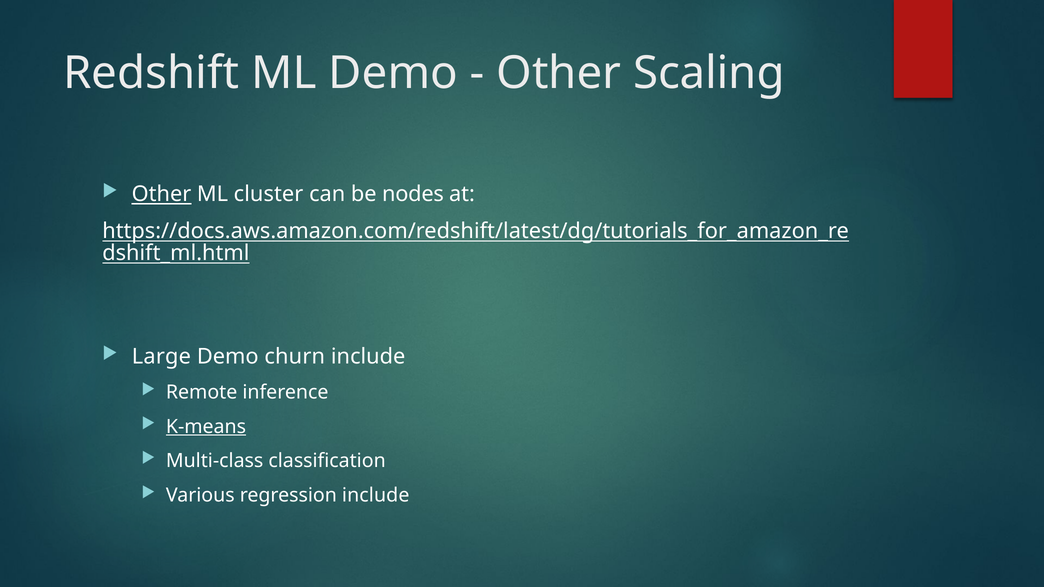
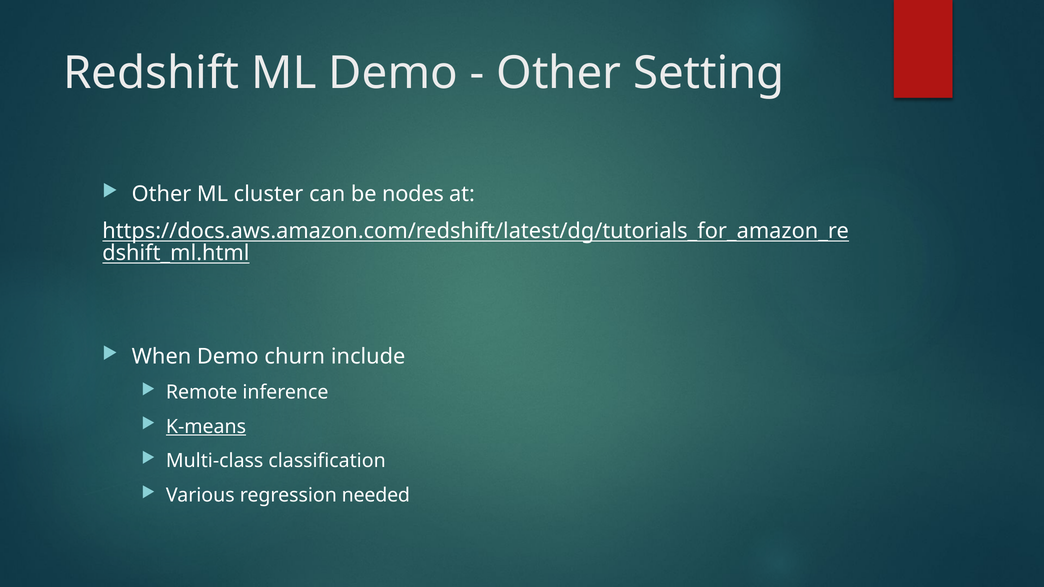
Scaling: Scaling -> Setting (709, 73)
Other underline: present -> none (162, 194)
Large: Large -> When (161, 357)
regression include: include -> needed (376, 496)
